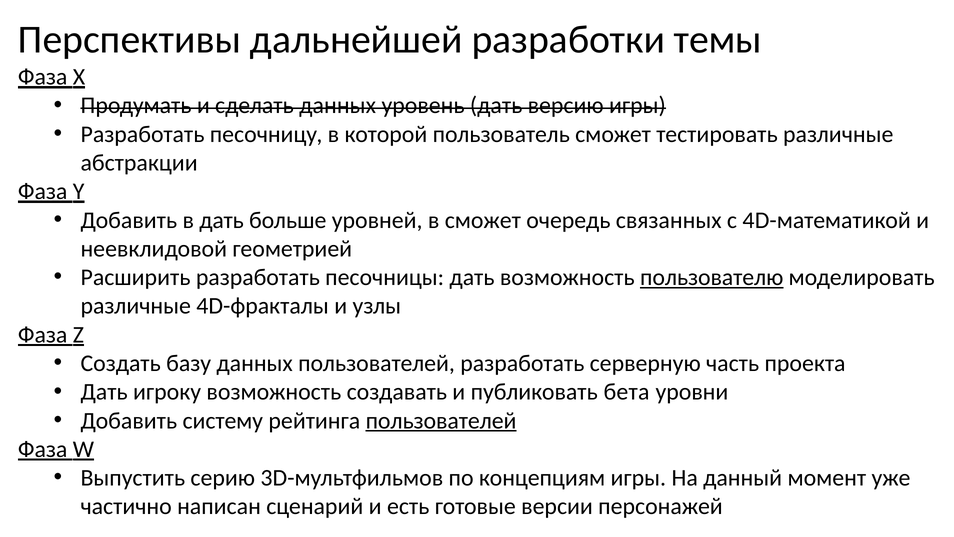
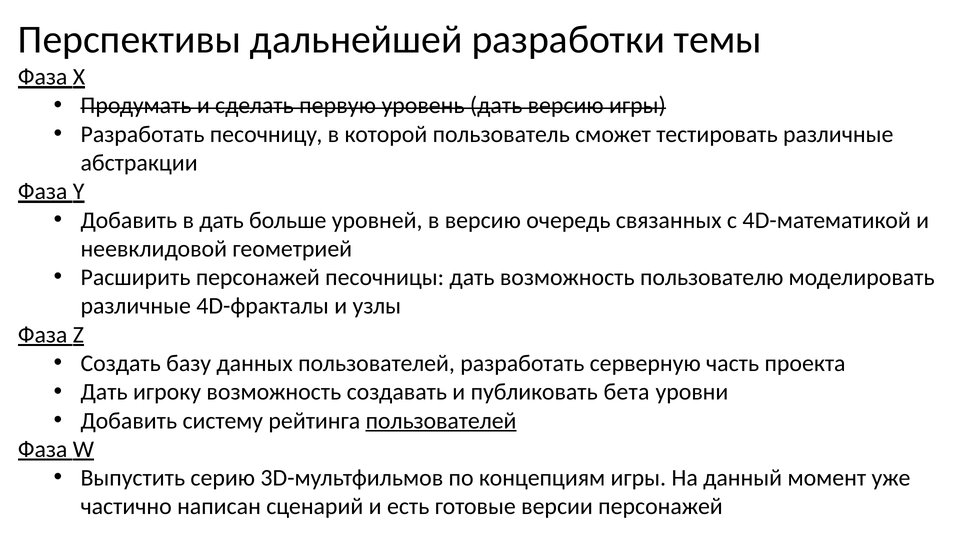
сделать данных: данных -> первую (338, 106)
в сможет: сможет -> версию (483, 220)
Расширить разработать: разработать -> персонажей (258, 277)
пользователю underline: present -> none (712, 277)
